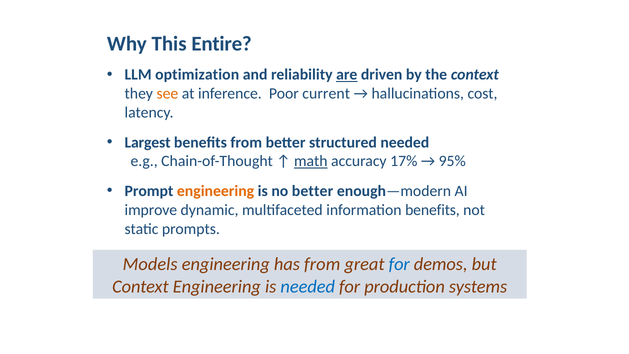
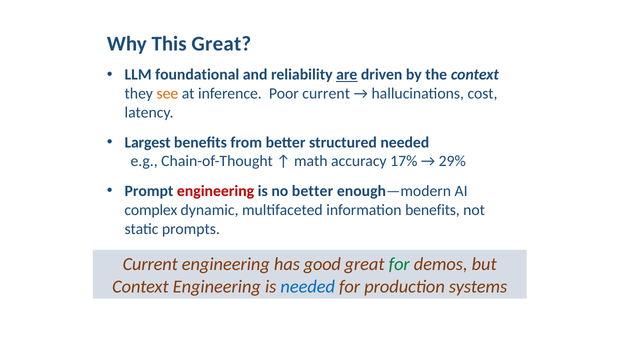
This Entire: Entire -> Great (221, 44)
optimization: optimization -> foundational (197, 75)
math underline: present -> none (311, 161)
95%: 95% -> 29% (452, 161)
engineering colour: orange -> red (216, 191)
improve: improve -> complex (151, 210)
Models: Models -> Current (150, 264)
has from: from -> good (322, 264)
for colour: blue -> green (399, 264)
